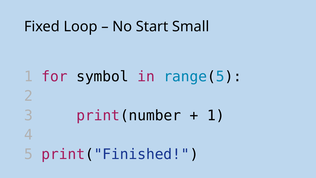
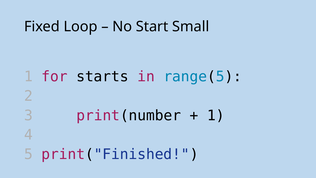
symbol: symbol -> starts (102, 77)
